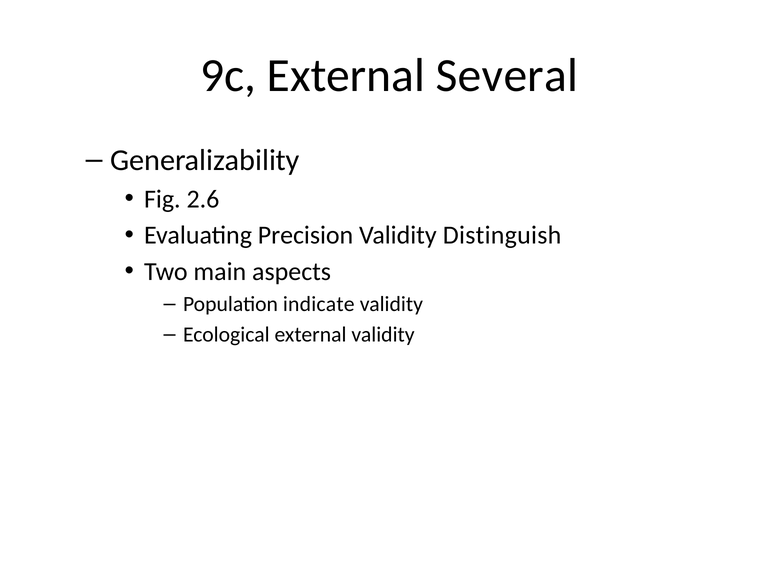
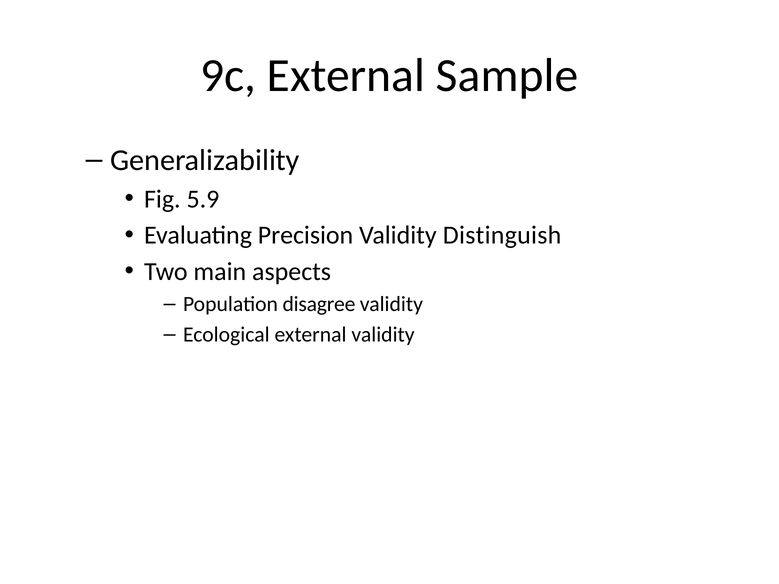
Several: Several -> Sample (507, 75)
2.6: 2.6 -> 5.9 (203, 199)
indicate: indicate -> disagree (319, 304)
